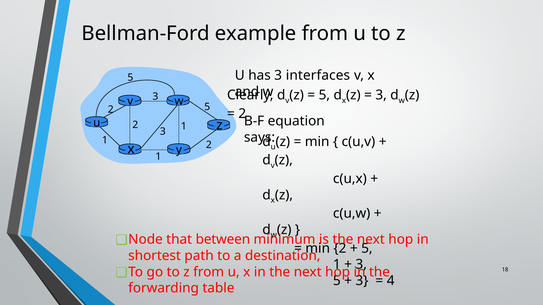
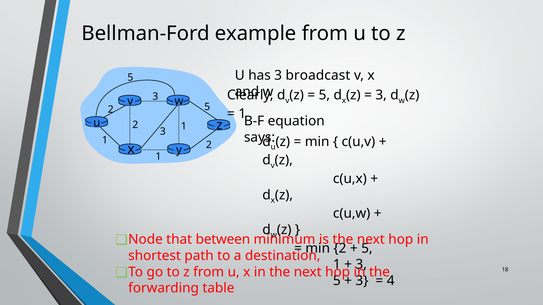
interfaces: interfaces -> broadcast (318, 76)
2: 2 -> 1 (242, 114)
